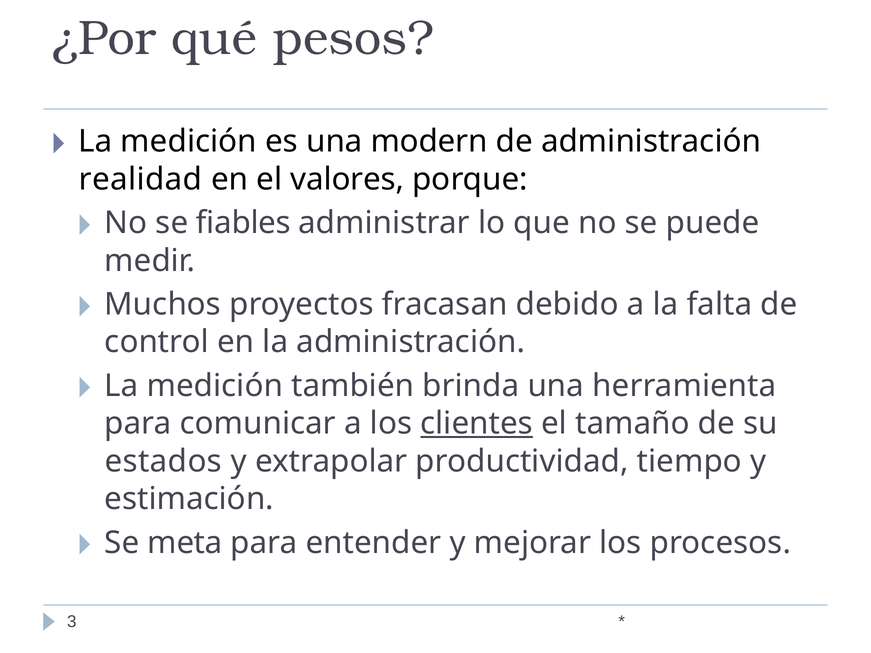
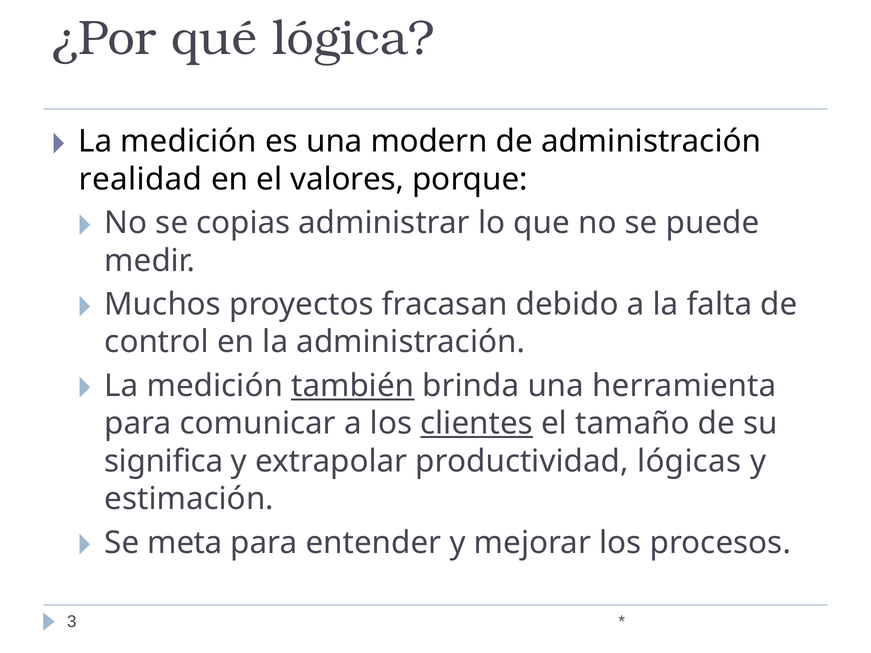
pesos: pesos -> lógica (353, 38)
fiables: fiables -> copias (243, 223)
también underline: none -> present (353, 386)
estados: estados -> significa (164, 461)
tiempo: tiempo -> lógicas (689, 461)
